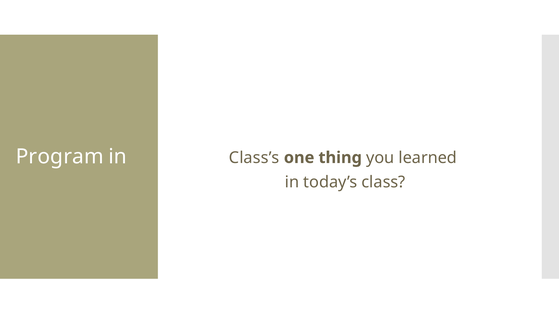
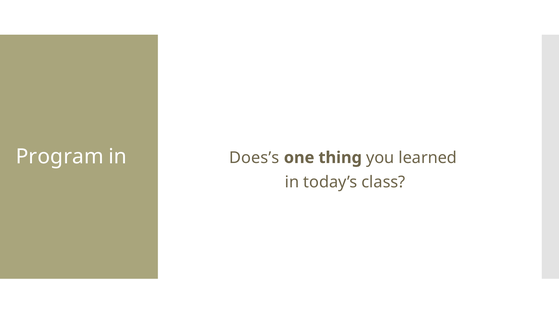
Class’s: Class’s -> Does’s (254, 158)
